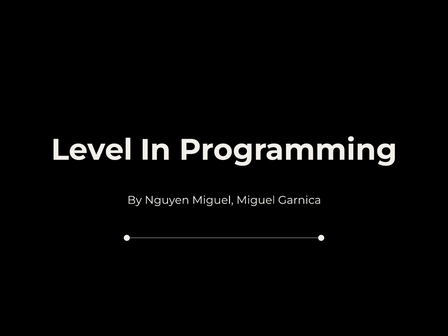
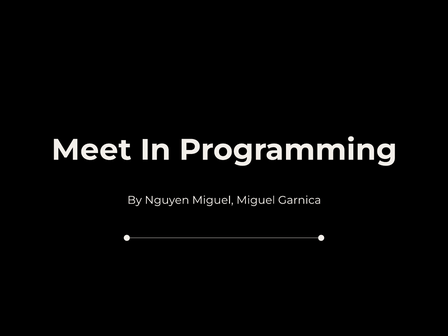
Level: Level -> Meet (91, 150)
